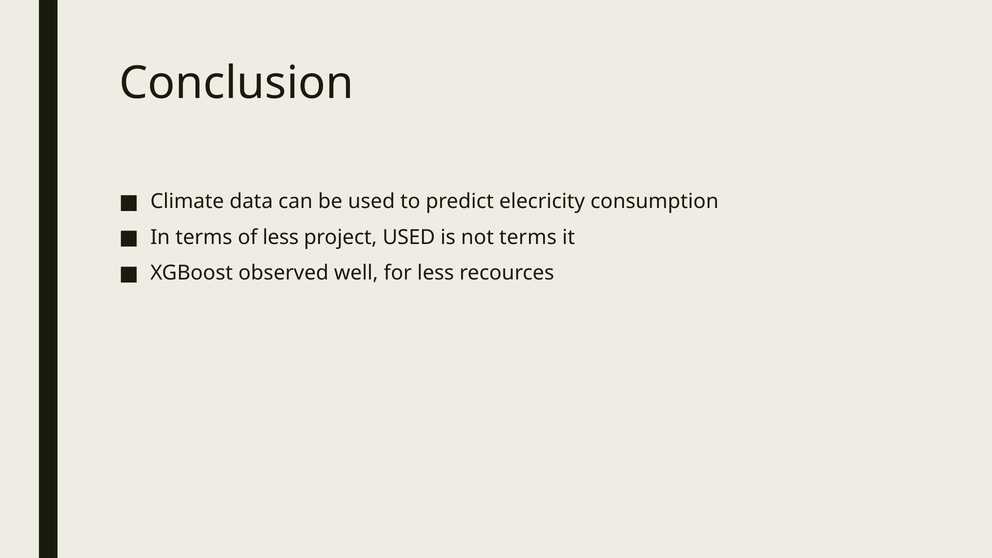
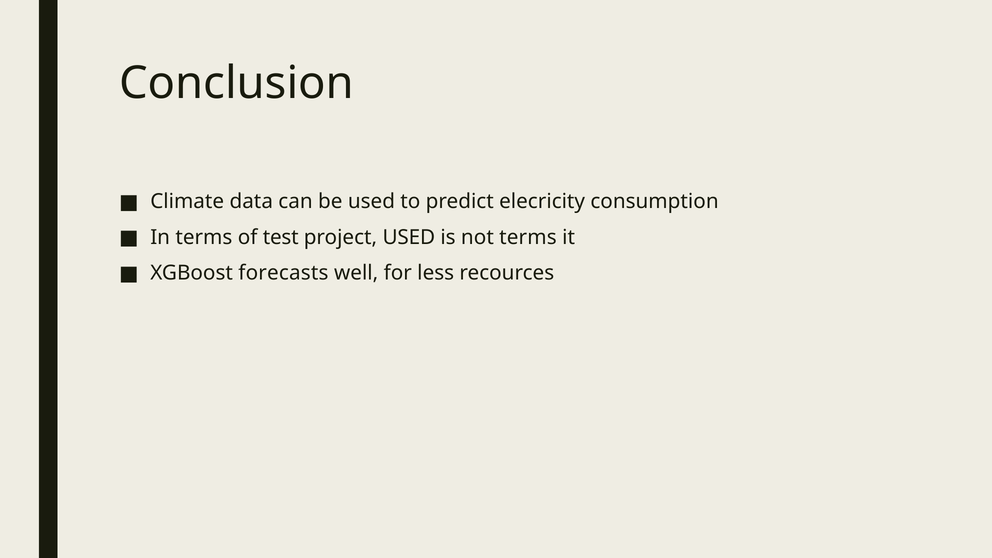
of less: less -> test (281, 237)
observed: observed -> forecasts (283, 273)
